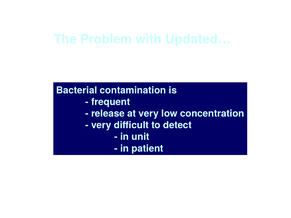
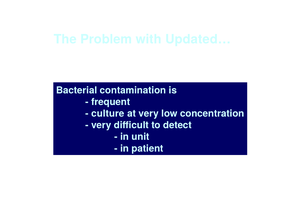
release: release -> culture (108, 114)
